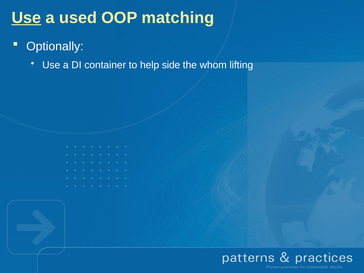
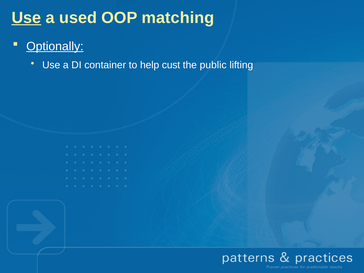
Optionally underline: none -> present (55, 46)
side: side -> cust (171, 65)
whom: whom -> public (213, 65)
